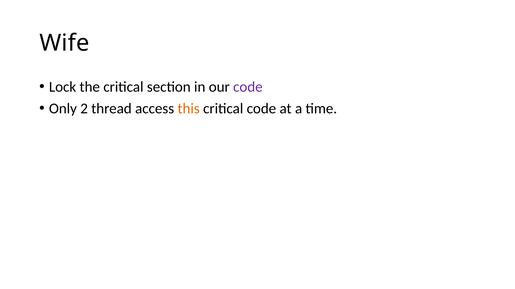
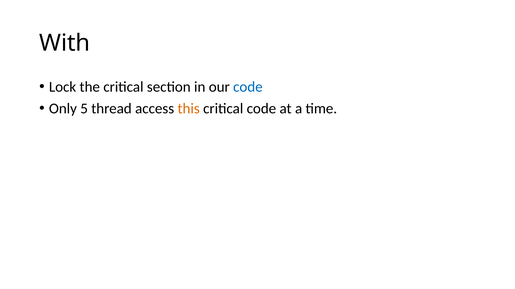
Wife: Wife -> With (65, 43)
code colour: purple -> blue (248, 87)
2: 2 -> 5 (84, 109)
